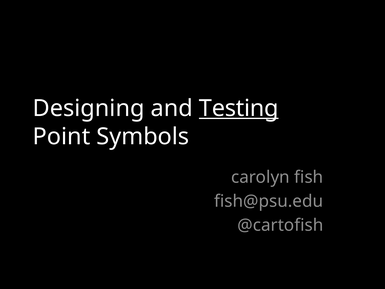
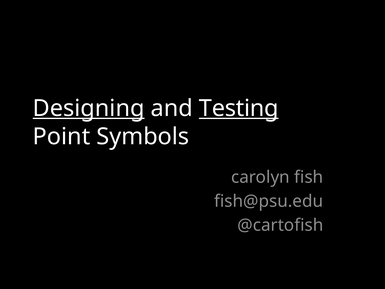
Designing underline: none -> present (89, 108)
